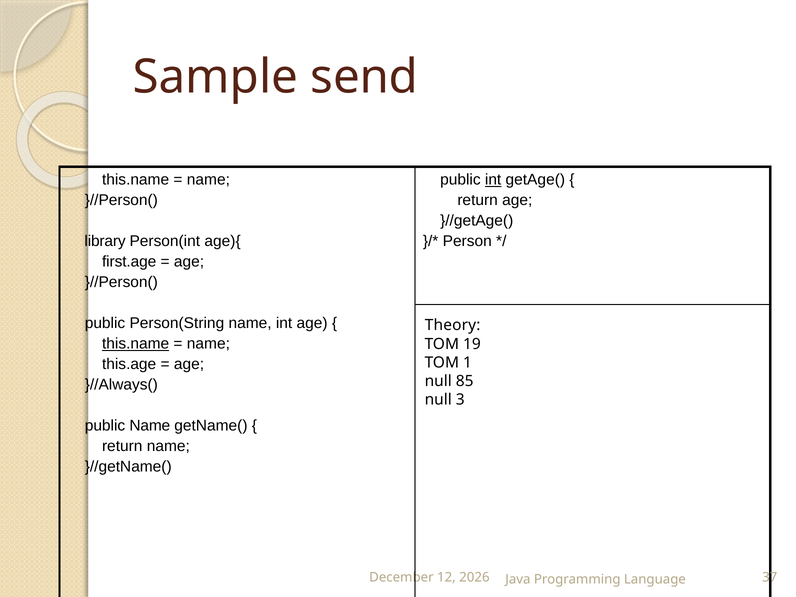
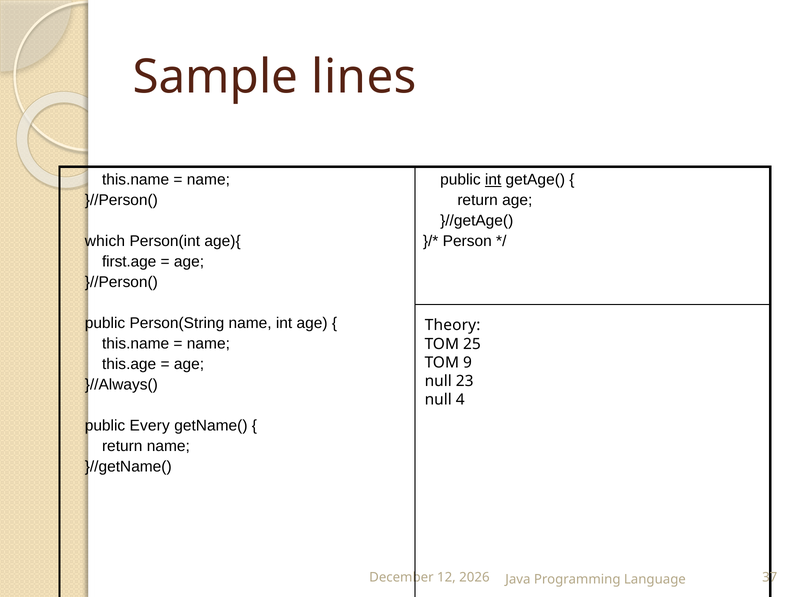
send: send -> lines (364, 77)
library: library -> which (105, 241)
this.name underline: present -> none (136, 344)
19: 19 -> 25 (472, 344)
1: 1 -> 9 (468, 363)
85: 85 -> 23 (465, 381)
3: 3 -> 4 (460, 400)
public Name: Name -> Every (150, 426)
